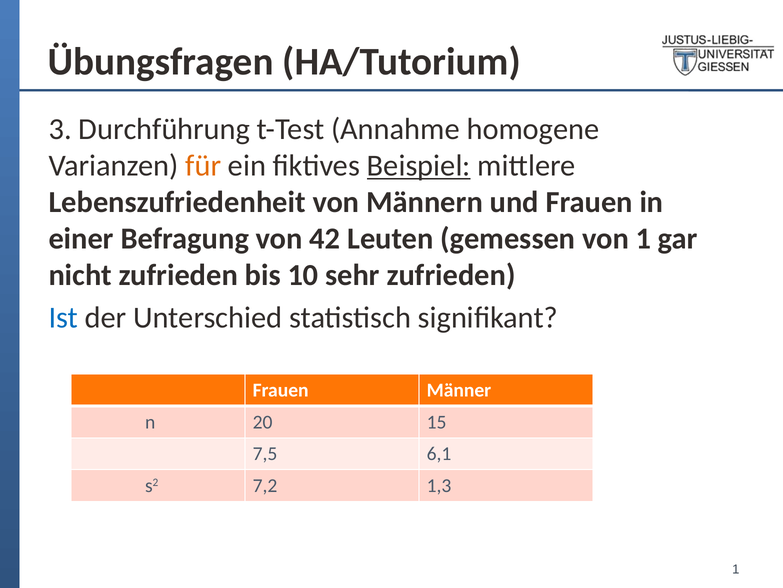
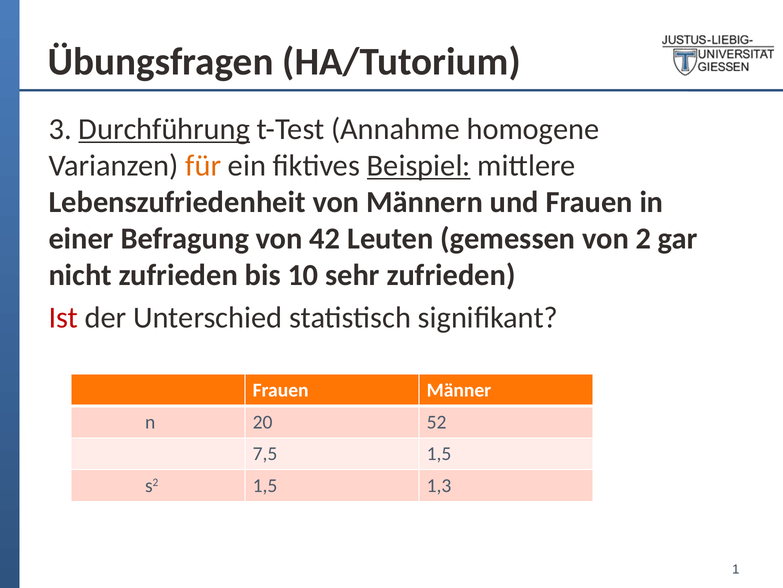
Durchführung underline: none -> present (164, 129)
von 1: 1 -> 2 (643, 238)
Ist colour: blue -> red (63, 317)
15: 15 -> 52 (437, 422)
7,5 6,1: 6,1 -> 1,5 (439, 453)
s2 7,2: 7,2 -> 1,5 (265, 485)
